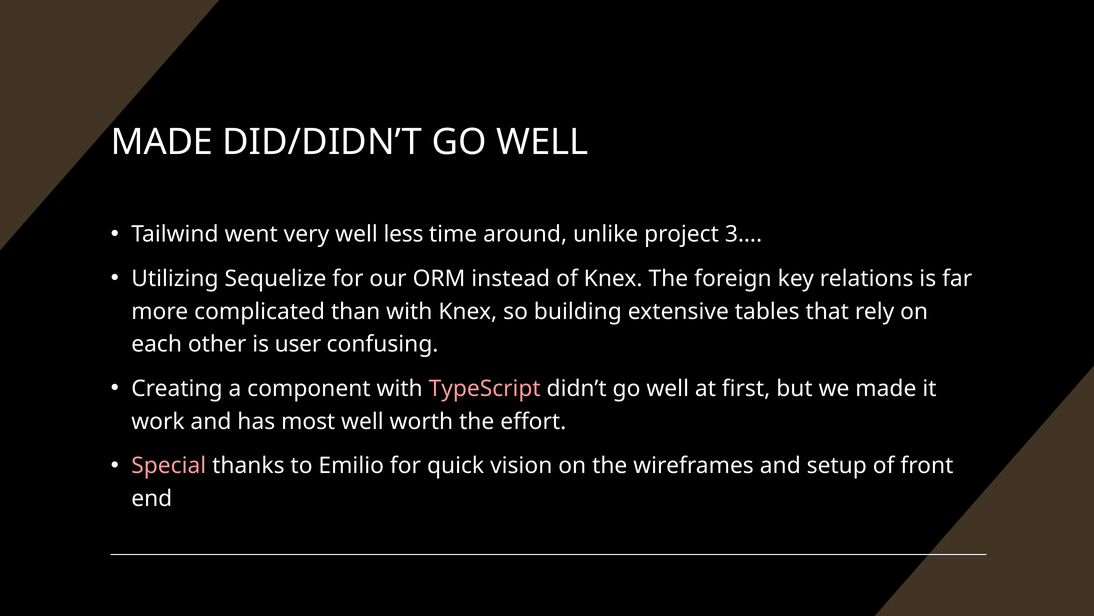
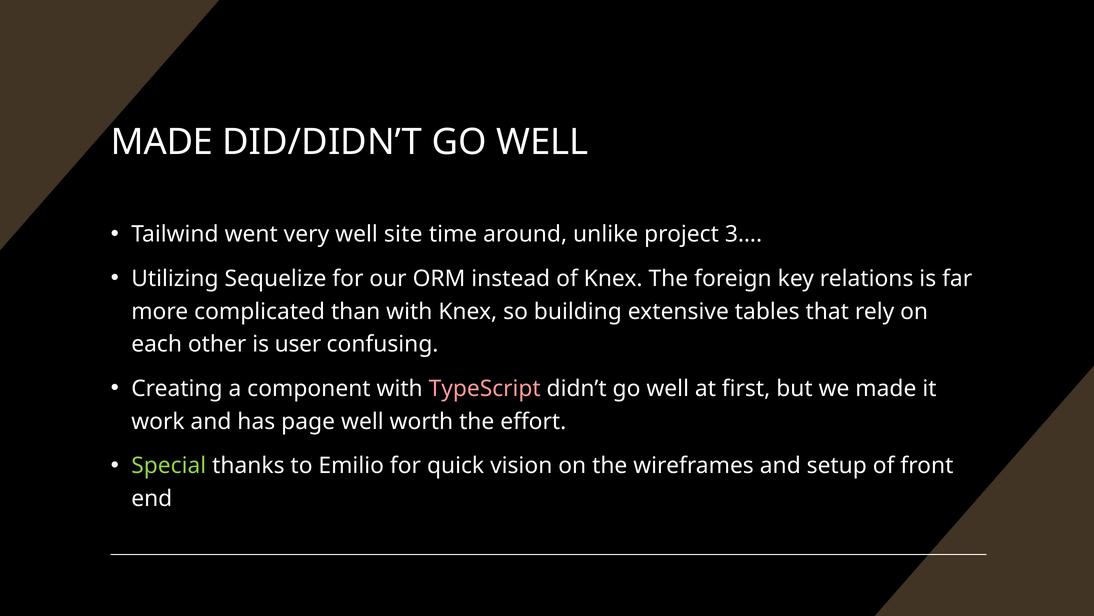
less: less -> site (403, 234)
most: most -> page (308, 421)
Special colour: pink -> light green (169, 465)
